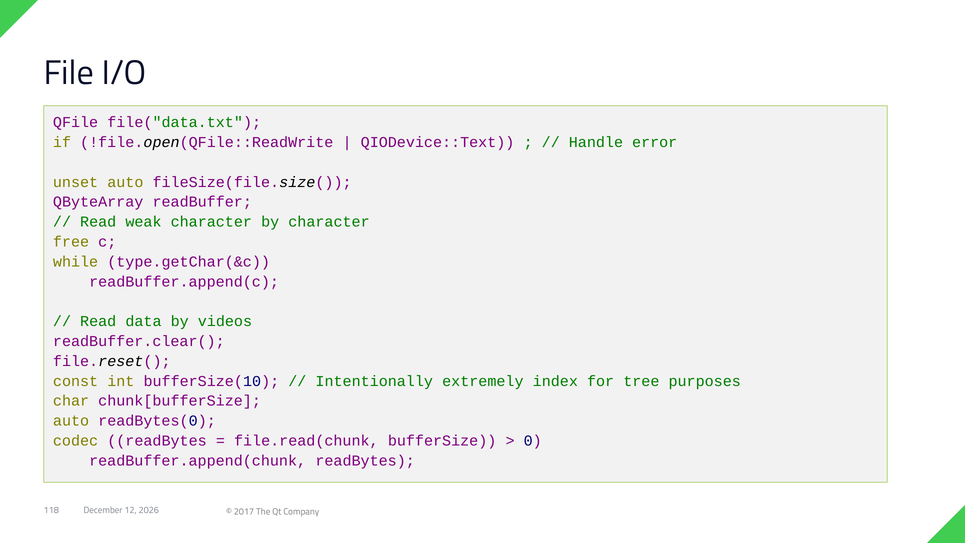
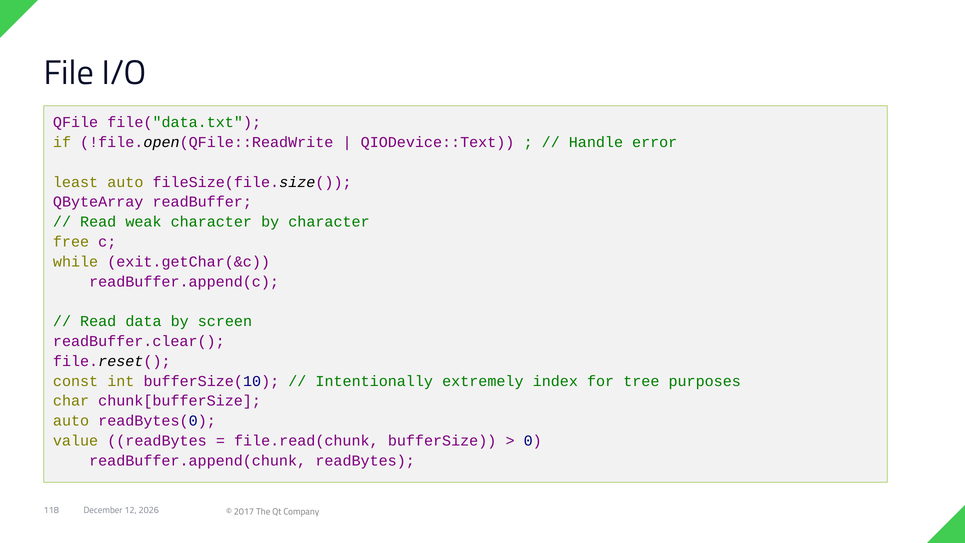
unset: unset -> least (76, 182)
type.getChar(&c: type.getChar(&c -> exit.getChar(&c (189, 262)
videos: videos -> screen (225, 321)
codec: codec -> value (76, 441)
